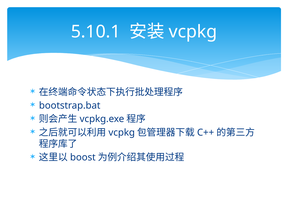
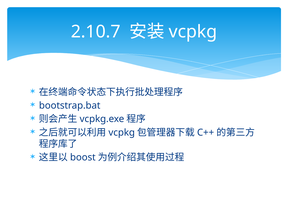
5.10.1: 5.10.1 -> 2.10.7 (96, 32)
